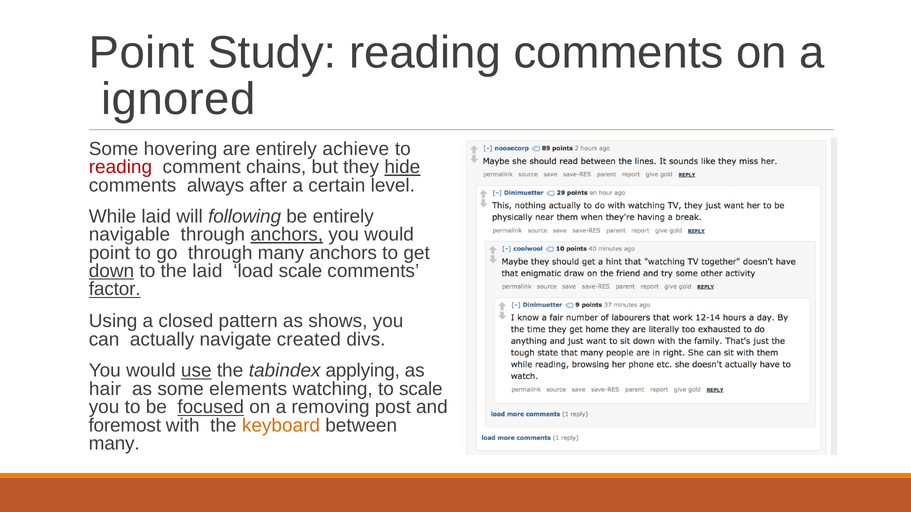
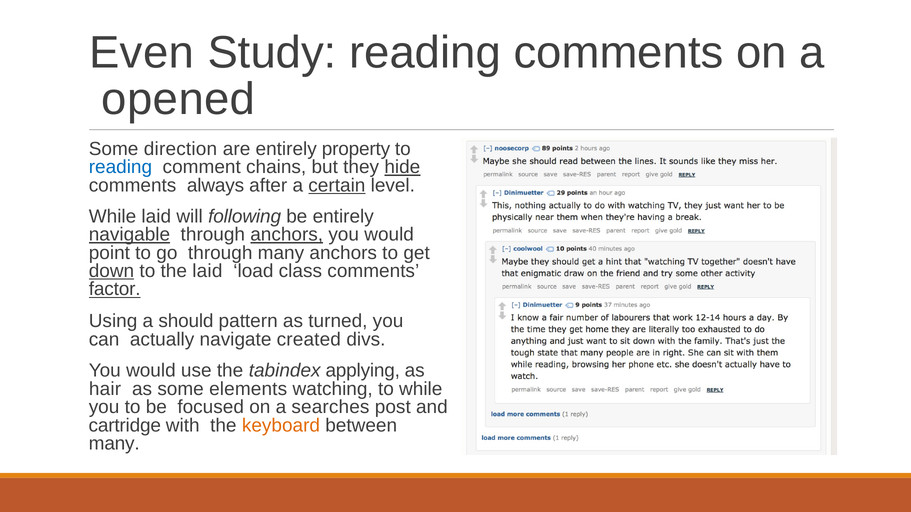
Point: Point -> Even (142, 53)
ignored: ignored -> opened (178, 100)
hovering: hovering -> direction (181, 149)
achieve: achieve -> property (356, 149)
reading colour: red -> blue (120, 167)
certain underline: none -> present (337, 185)
navigable underline: none -> present (129, 235)
load scale: scale -> class (300, 271)
closed: closed -> should (186, 321)
shows: shows -> turned (338, 321)
use underline: present -> none (196, 371)
to scale: scale -> while (421, 389)
focused underline: present -> none (211, 408)
removing: removing -> searches (330, 408)
foremost: foremost -> cartridge (125, 426)
